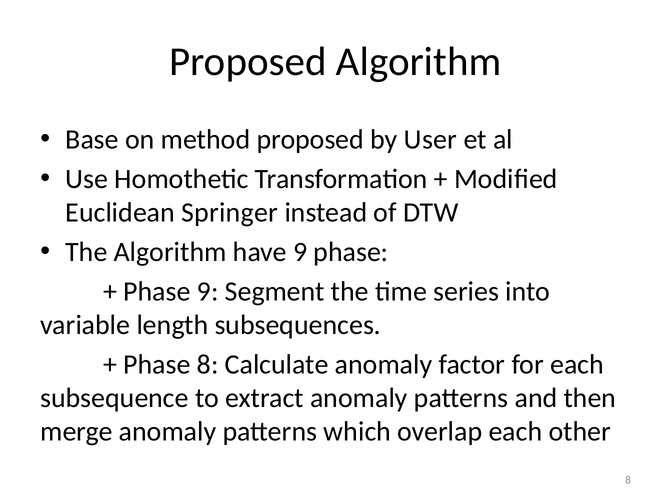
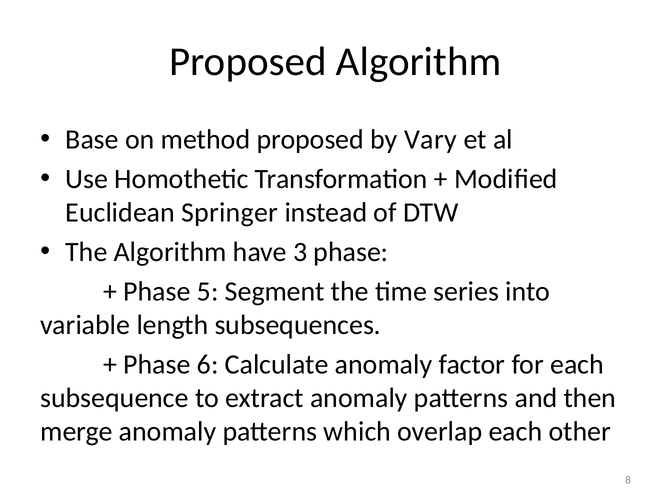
User: User -> Vary (430, 140)
have 9: 9 -> 3 (300, 252)
Phase 9: 9 -> 5 (208, 292)
Phase 8: 8 -> 6 (208, 365)
